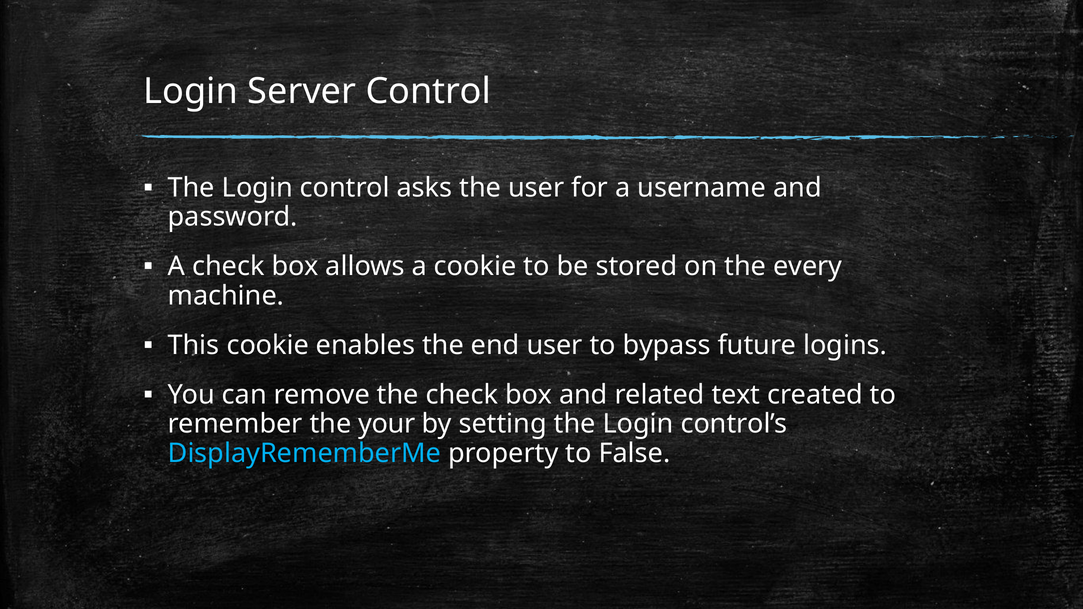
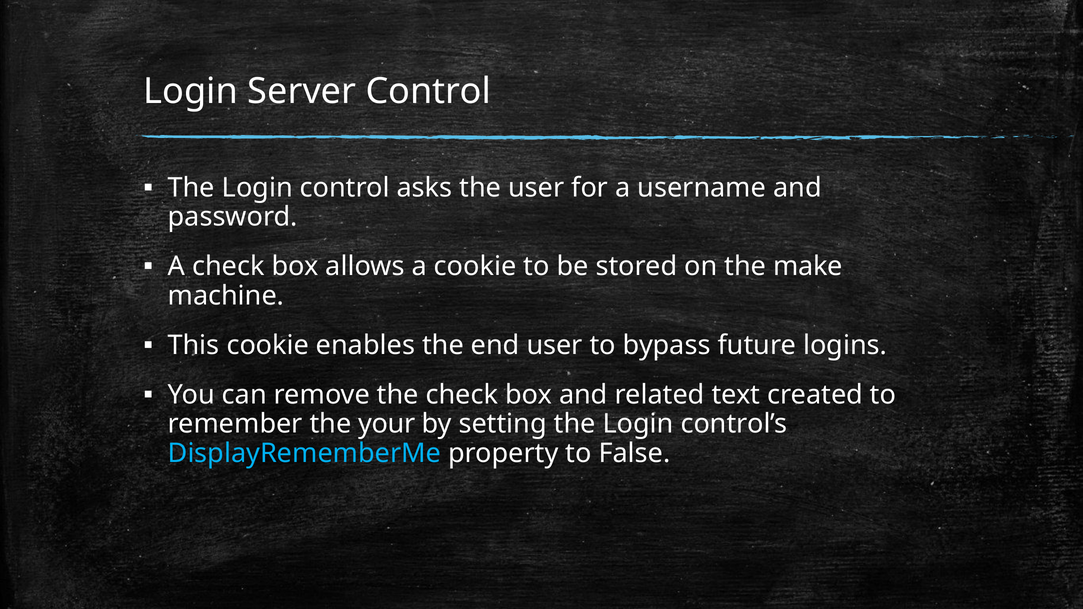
every: every -> make (808, 267)
